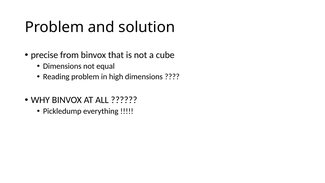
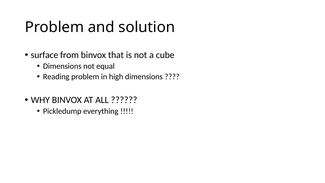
precise: precise -> surface (45, 55)
